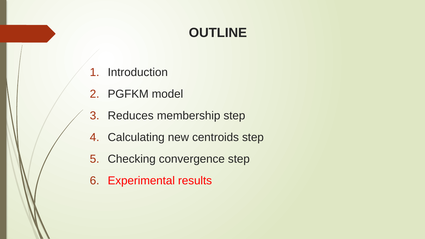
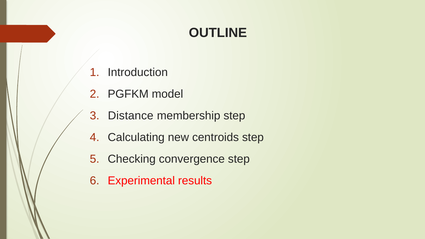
Reduces: Reduces -> Distance (131, 116)
